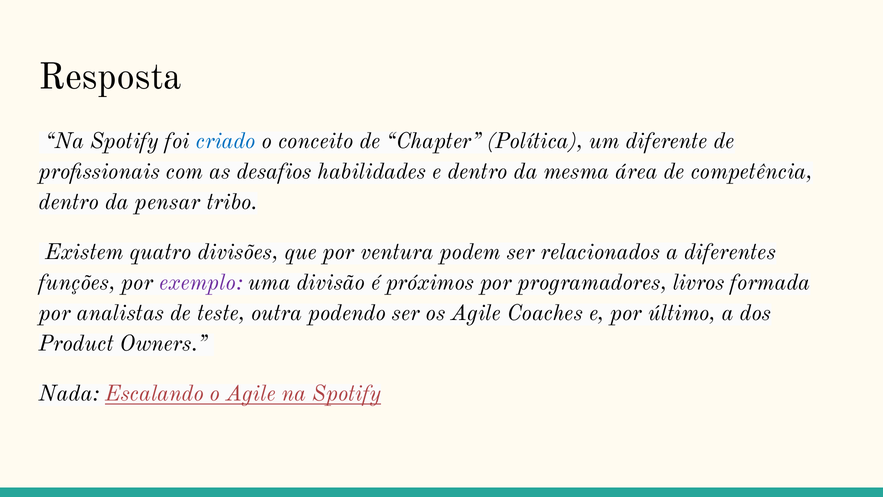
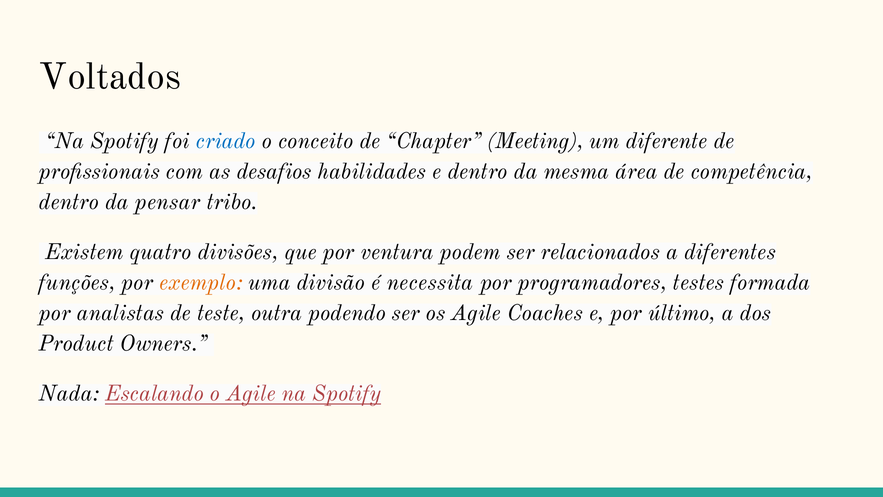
Resposta: Resposta -> Voltados (110, 76)
Política: Política -> Meeting (535, 141)
exemplo colour: purple -> orange (201, 282)
próximos: próximos -> necessita (430, 282)
livros: livros -> testes (698, 282)
